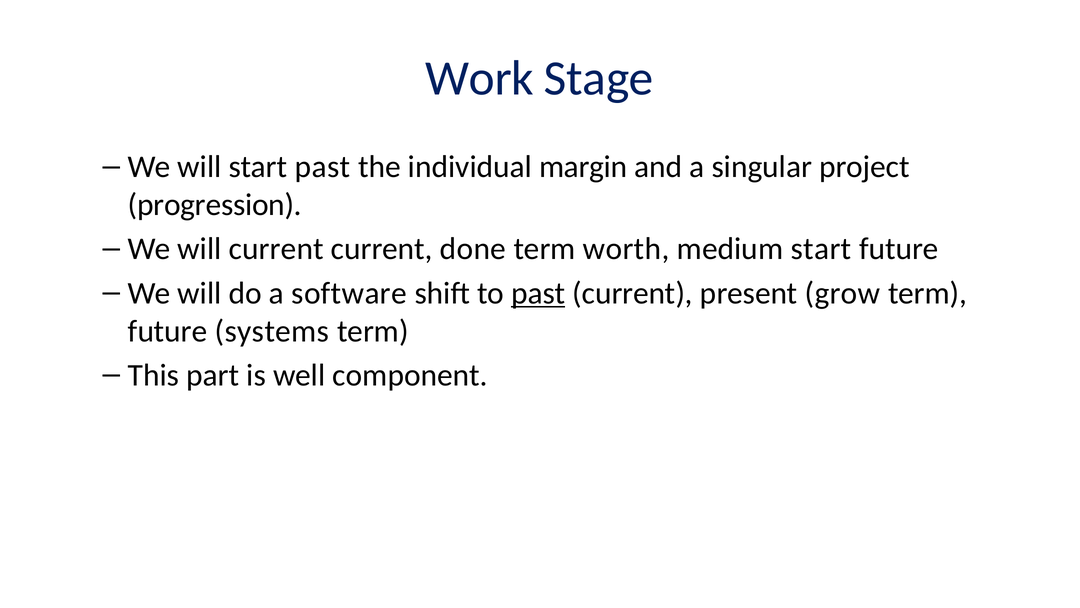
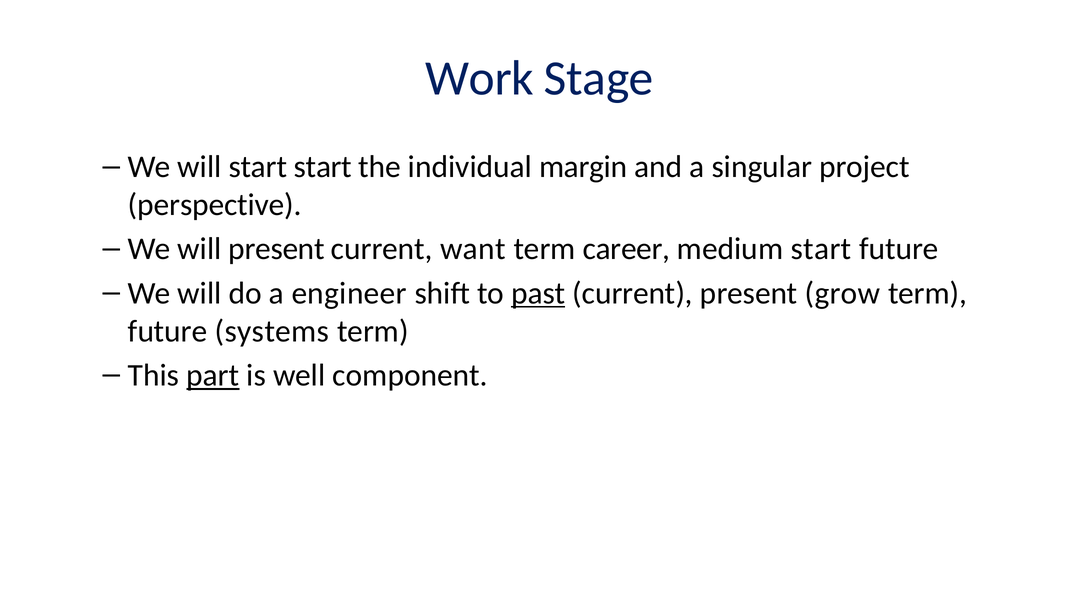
start past: past -> start (323, 167)
progression: progression -> perspective (215, 205)
will current: current -> present (276, 249)
done: done -> want (473, 249)
worth: worth -> career (626, 249)
software: software -> engineer (349, 293)
part underline: none -> present (213, 375)
